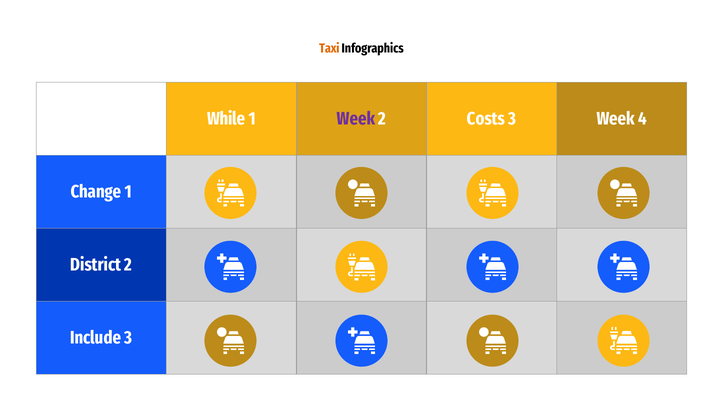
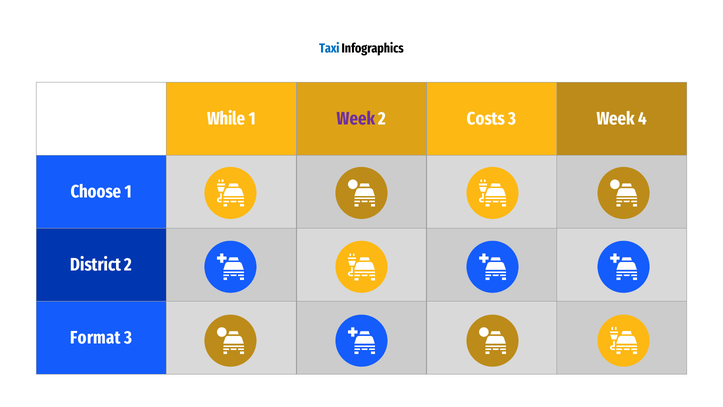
Taxi colour: orange -> blue (329, 48)
Change: Change -> Choose (96, 192)
Include: Include -> Format (95, 338)
